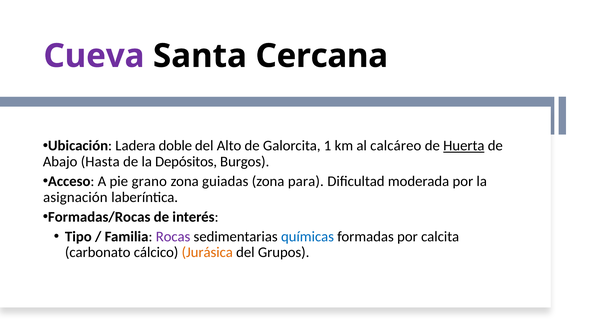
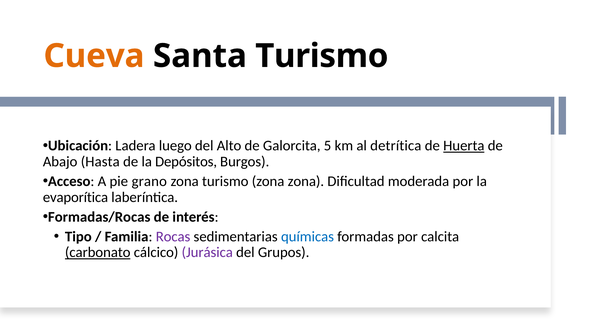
Cueva colour: purple -> orange (94, 56)
Santa Cercana: Cercana -> Turismo (322, 56)
doble: doble -> luego (175, 146)
1: 1 -> 5 (328, 146)
calcáreo: calcáreo -> detrítica (396, 146)
zona guiadas: guiadas -> turismo (225, 181)
zona para: para -> zona (306, 181)
asignación: asignación -> evaporítica (75, 197)
carbonato underline: none -> present (98, 252)
Jurásica colour: orange -> purple (207, 252)
